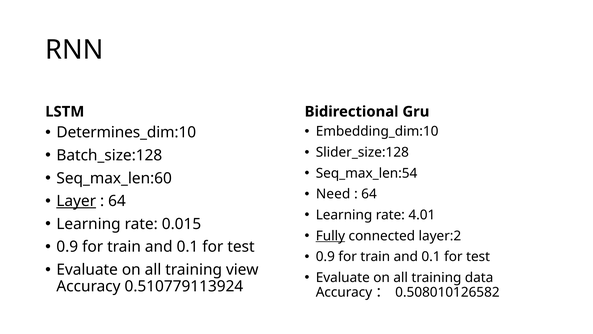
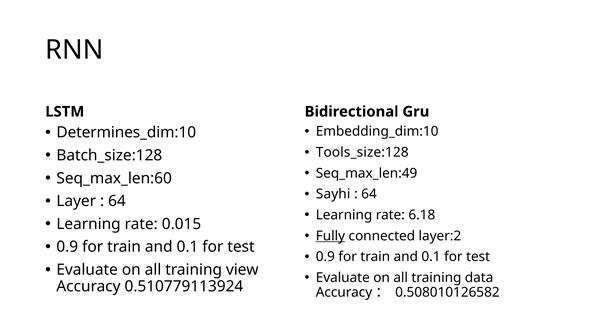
Slider_size:128: Slider_size:128 -> Tools_size:128 (362, 152)
Seq_max_len:54: Seq_max_len:54 -> Seq_max_len:49 (367, 173)
Need: Need -> Sayhi (333, 194)
Layer underline: present -> none (76, 201)
4.01: 4.01 -> 6.18 (422, 215)
